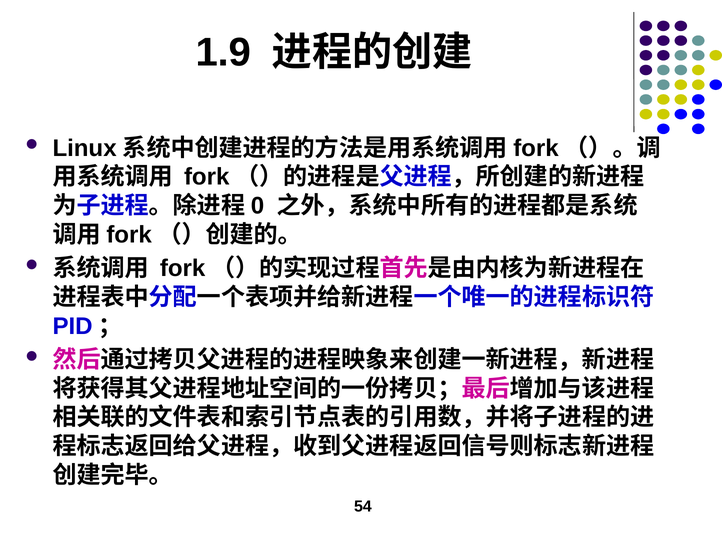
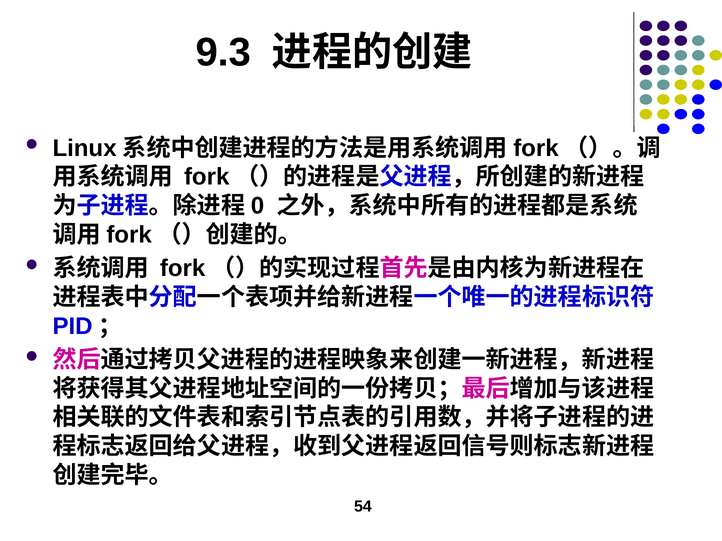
1.9: 1.9 -> 9.3 (223, 53)
